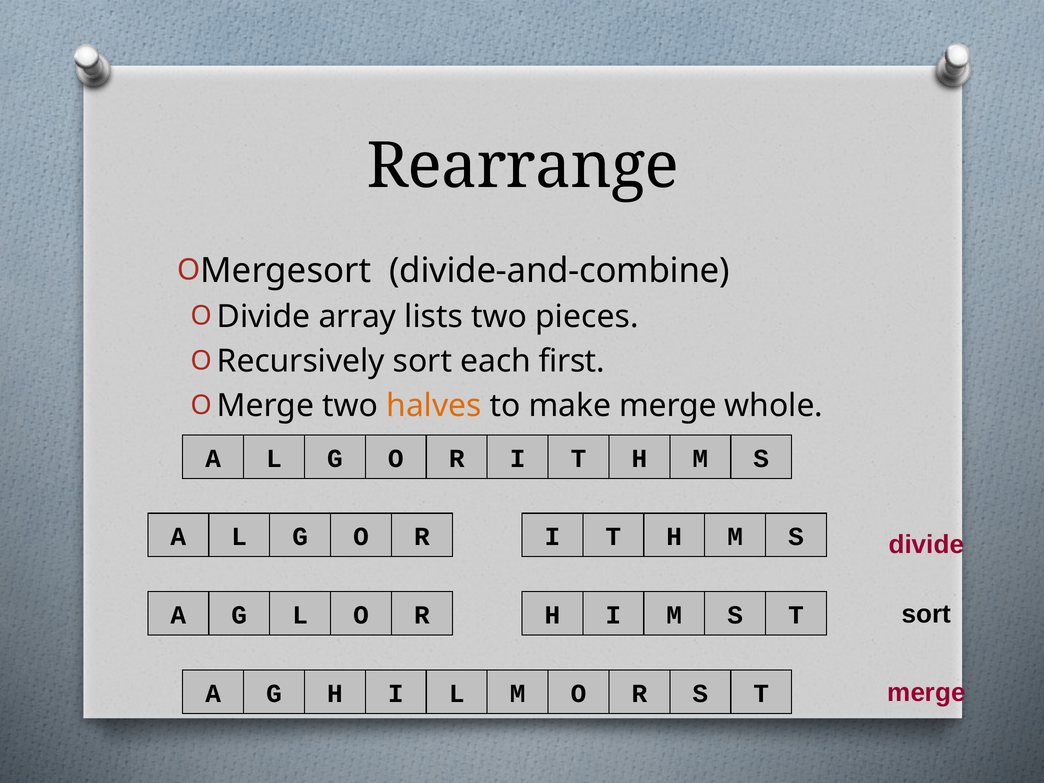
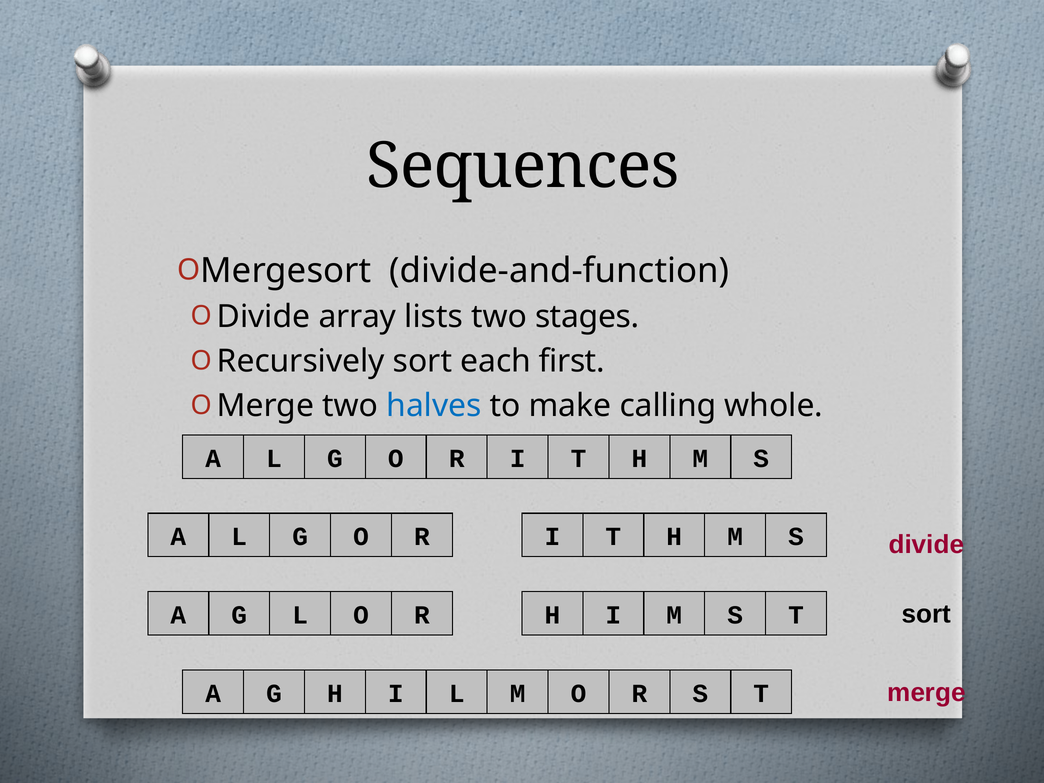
Rearrange: Rearrange -> Sequences (523, 166)
divide-and-combine: divide-and-combine -> divide-and-function (559, 271)
pieces: pieces -> stages (587, 317)
halves colour: orange -> blue (434, 406)
make merge: merge -> calling (668, 406)
